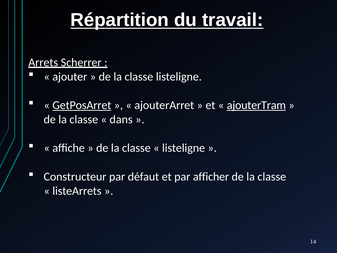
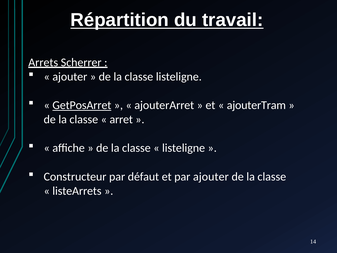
ajouterTram underline: present -> none (256, 105)
dans: dans -> arret (121, 119)
par afficher: afficher -> ajouter (211, 176)
